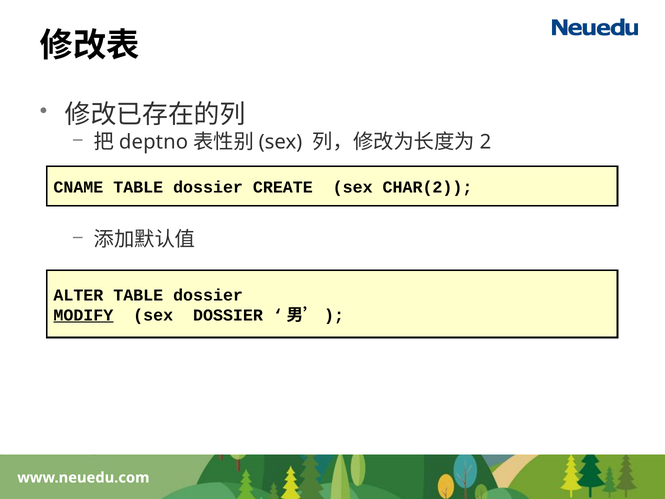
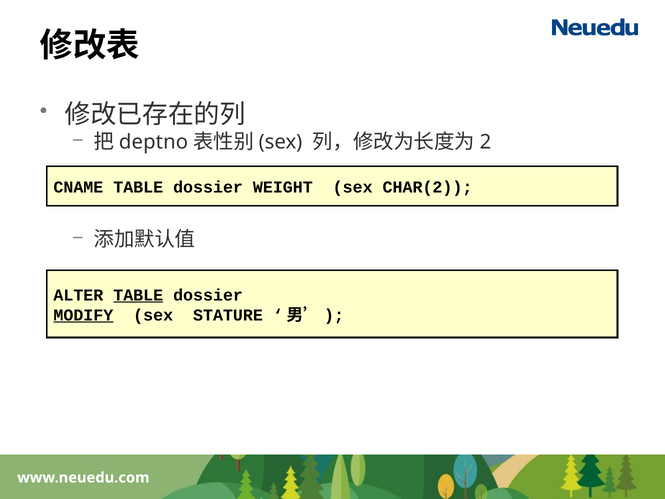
CREATE: CREATE -> WEIGHT (283, 187)
TABLE underline: none -> present (138, 295)
sex DOSSIER: DOSSIER -> STATURE (228, 315)
